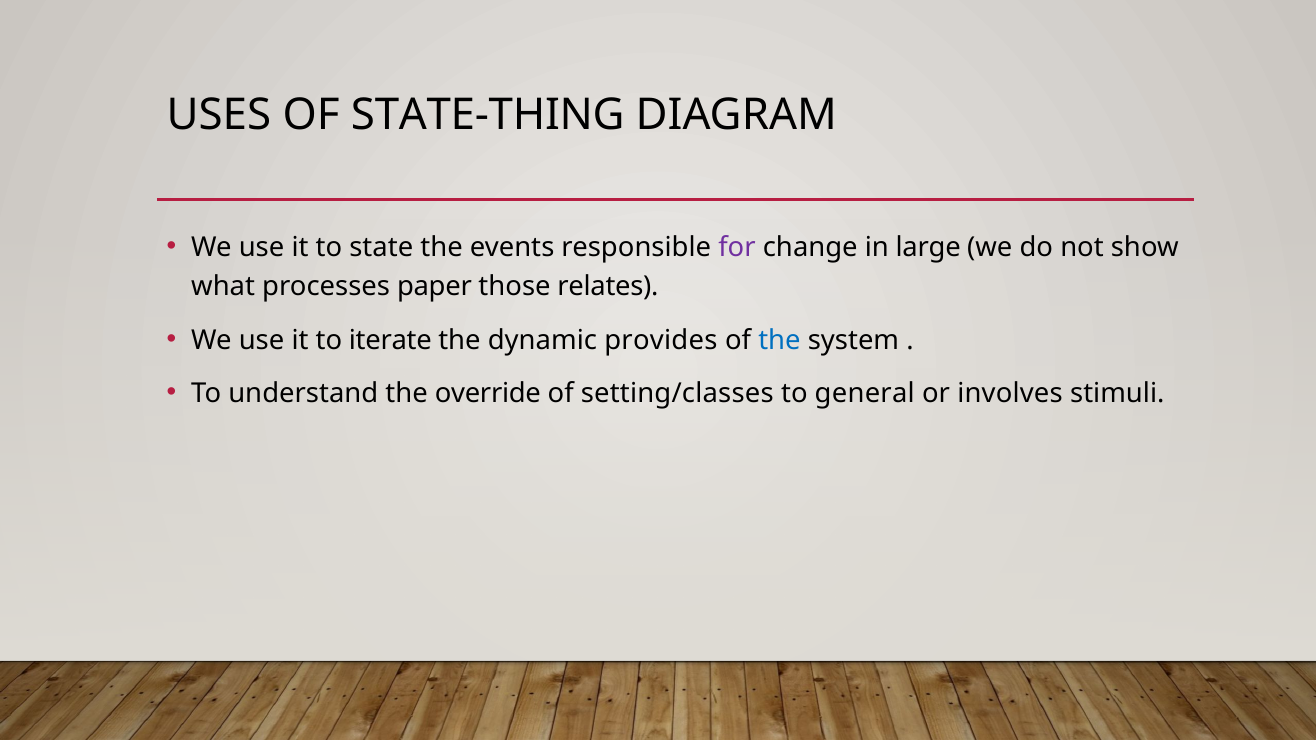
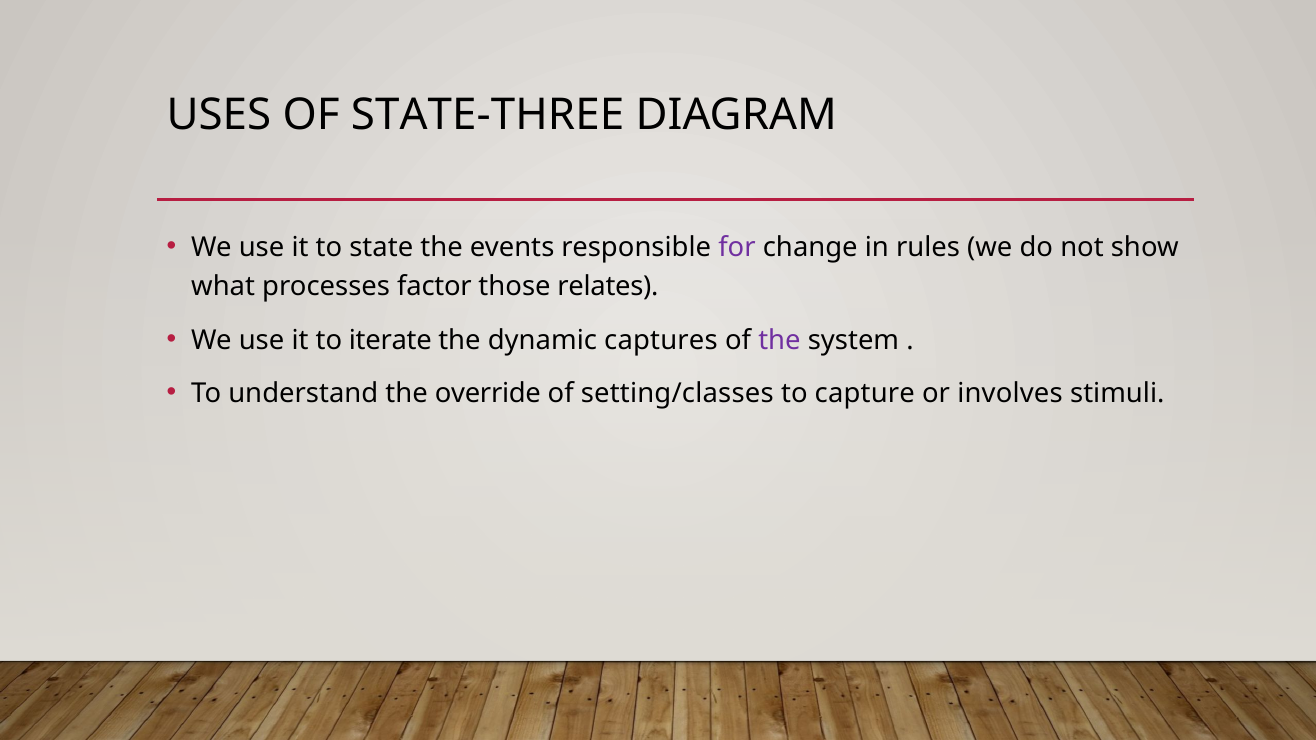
STATE-THING: STATE-THING -> STATE-THREE (488, 115)
large: large -> rules (928, 247)
paper: paper -> factor (434, 287)
provides: provides -> captures (661, 340)
the colour: blue -> purple (779, 340)
general: general -> capture (865, 393)
